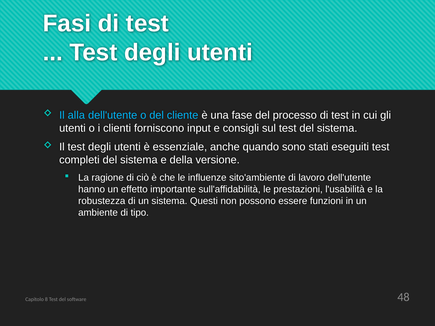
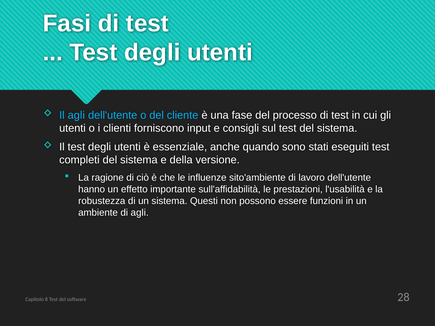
Il alla: alla -> agli (76, 115)
di tipo: tipo -> agli (140, 213)
48: 48 -> 28 (403, 298)
